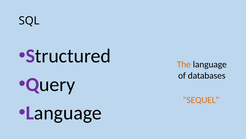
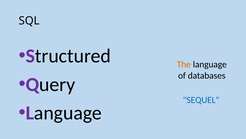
SEQUEL colour: orange -> blue (201, 100)
